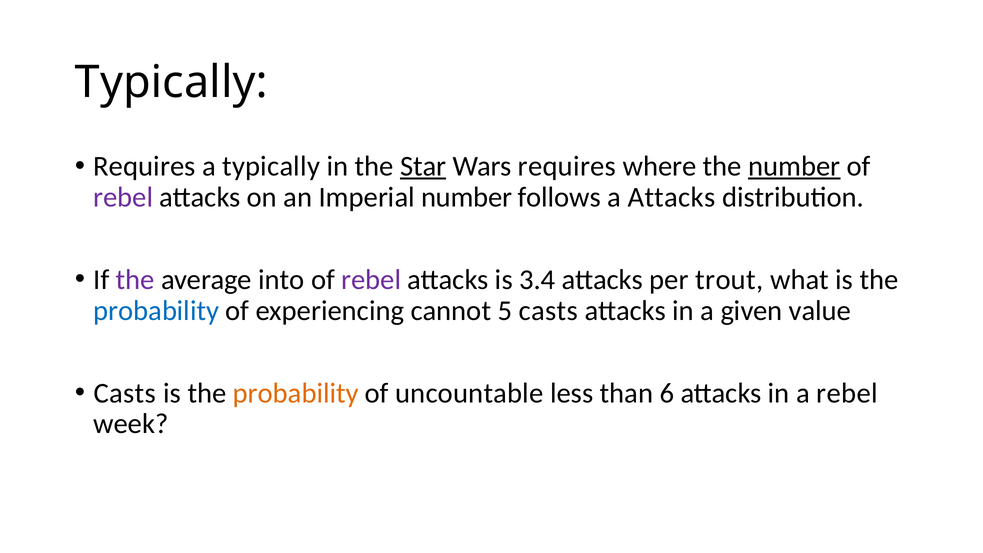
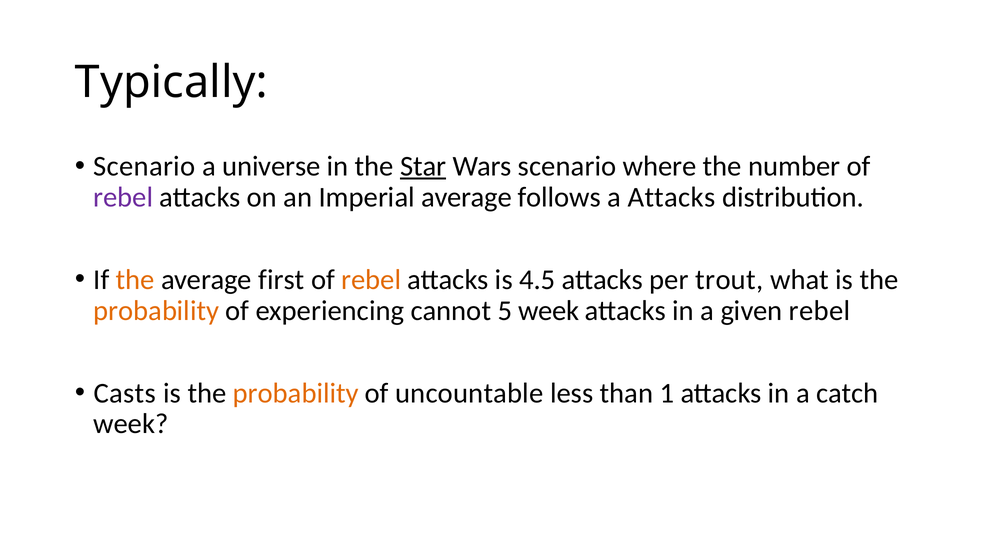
Requires: Requires -> Scenario (144, 166)
a typically: typically -> universe (271, 166)
Wars requires: requires -> scenario (567, 166)
number underline: present -> none (794, 166)
Imperial number: number -> average (467, 197)
the colour: purple -> orange (135, 280)
into: into -> first (281, 280)
rebel colour: purple -> orange (371, 280)
3.4: 3.4 -> 4.5 (537, 280)
probability colour: blue -> orange (156, 311)
5 casts: casts -> week (549, 311)
given value: value -> rebel (820, 311)
6: 6 -> 1 (667, 393)
a rebel: rebel -> catch (847, 393)
